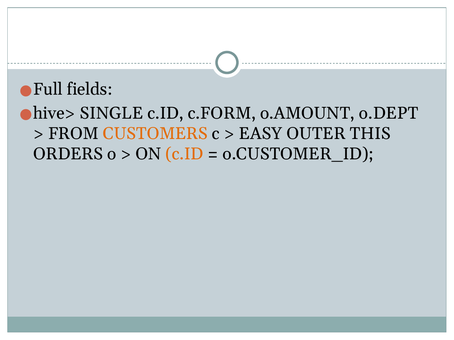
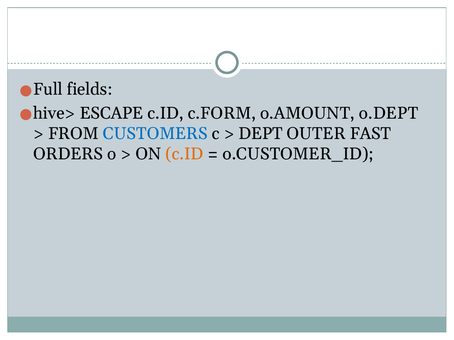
SINGLE: SINGLE -> ESCAPE (112, 113)
CUSTOMERS colour: orange -> blue (155, 134)
EASY: EASY -> DEPT (261, 134)
THIS: THIS -> FAST (370, 134)
